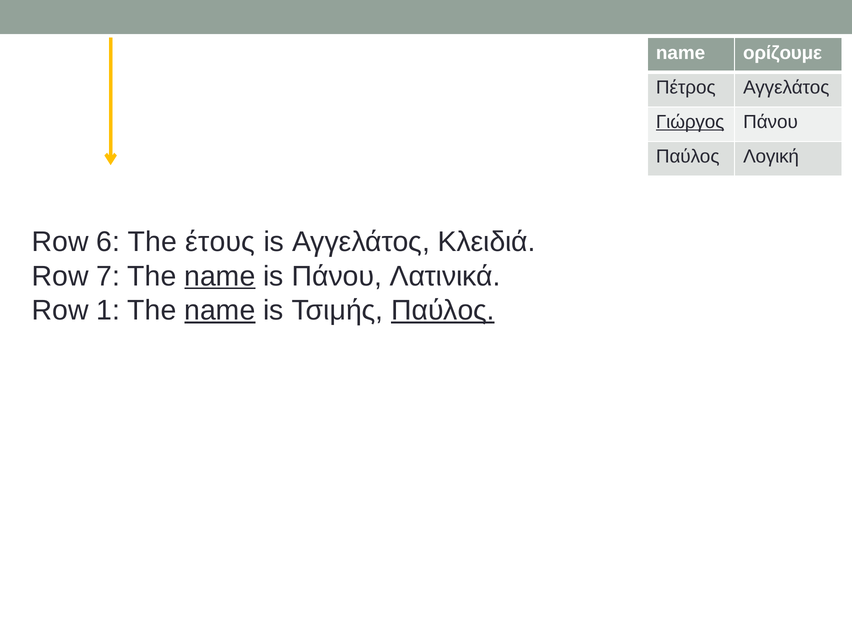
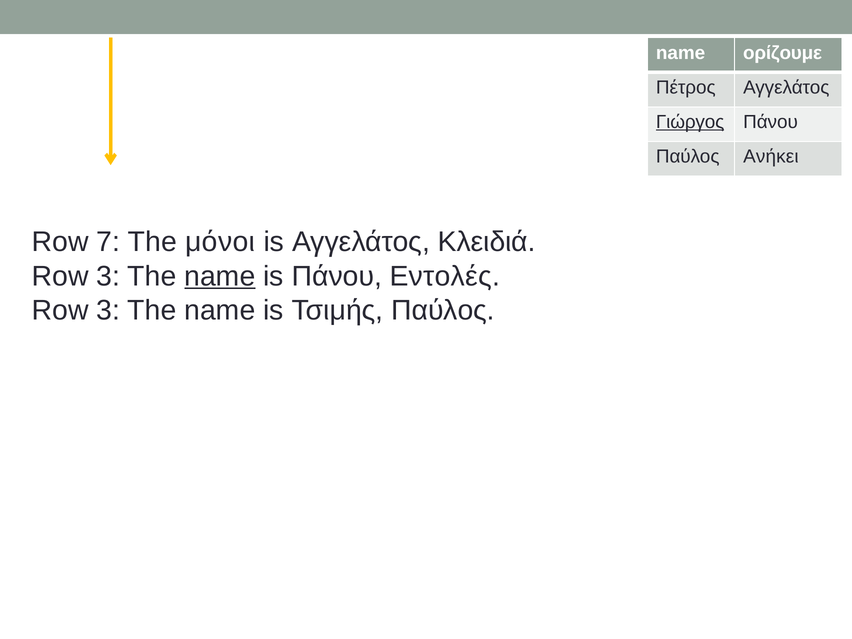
Λογική: Λογική -> Ανήκει (771, 156)
6: 6 -> 7 (108, 242)
έτους: έτους -> μόνοι (220, 242)
7: 7 -> 3 (108, 276)
Λατινικά: Λατινικά -> Εντολές (445, 276)
1: 1 -> 3 (108, 310)
name underline: present -> none (220, 310)
Παύλος underline: present -> none (443, 310)
